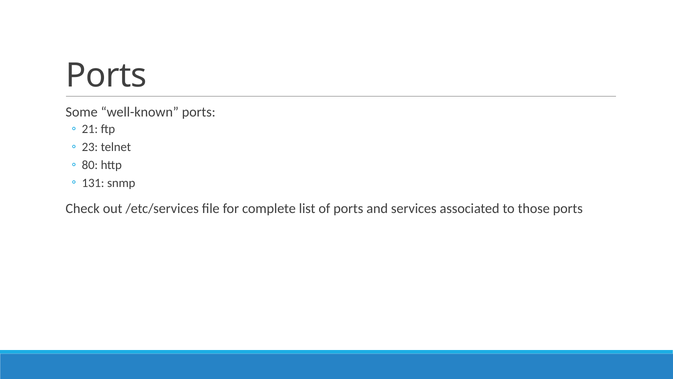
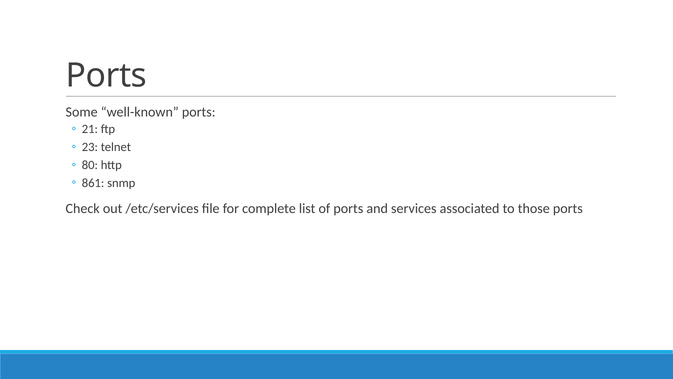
131: 131 -> 861 (93, 183)
